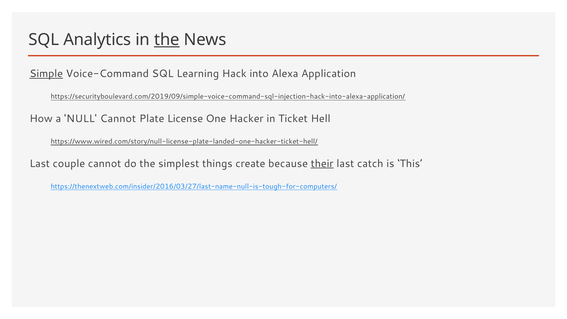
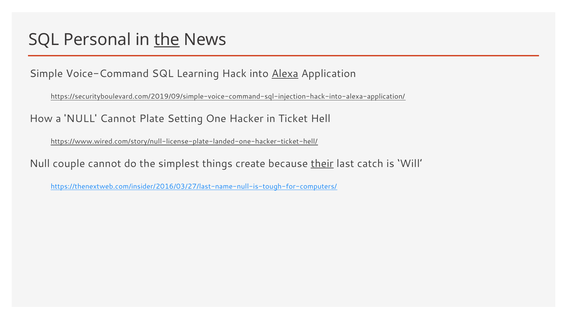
Analytics: Analytics -> Personal (97, 40)
Simple underline: present -> none (46, 74)
Alexa underline: none -> present (285, 74)
License: License -> Setting (185, 119)
Last: Last -> Null (40, 163)
This: This -> Will (410, 163)
